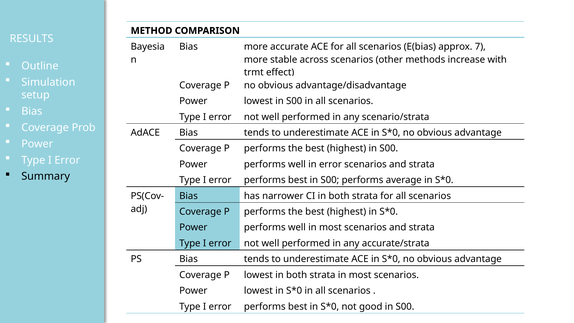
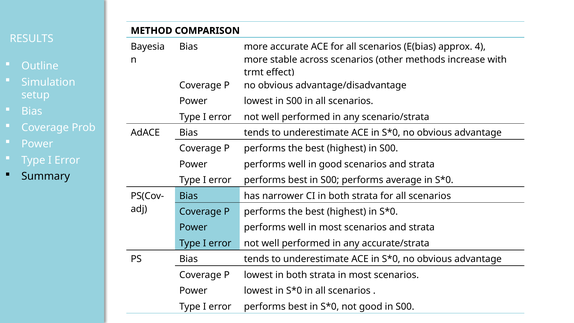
7: 7 -> 4 (480, 47)
in error: error -> good (330, 164)
